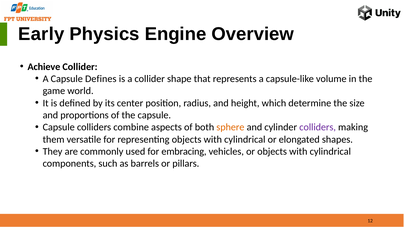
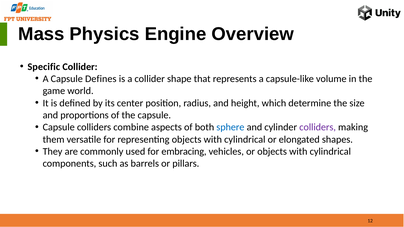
Early: Early -> Mass (41, 34)
Achieve: Achieve -> Specific (44, 67)
sphere colour: orange -> blue (230, 127)
